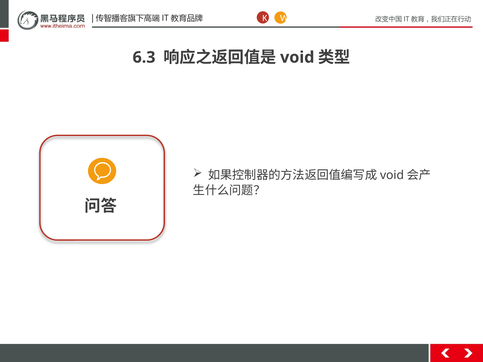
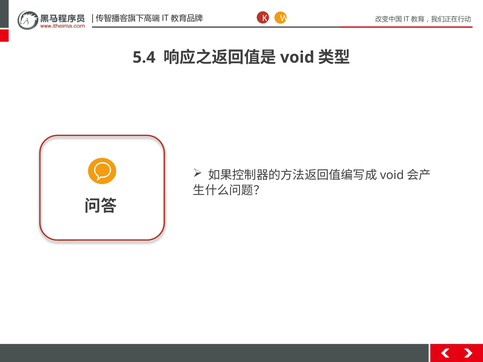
6.3: 6.3 -> 5.4 (144, 57)
